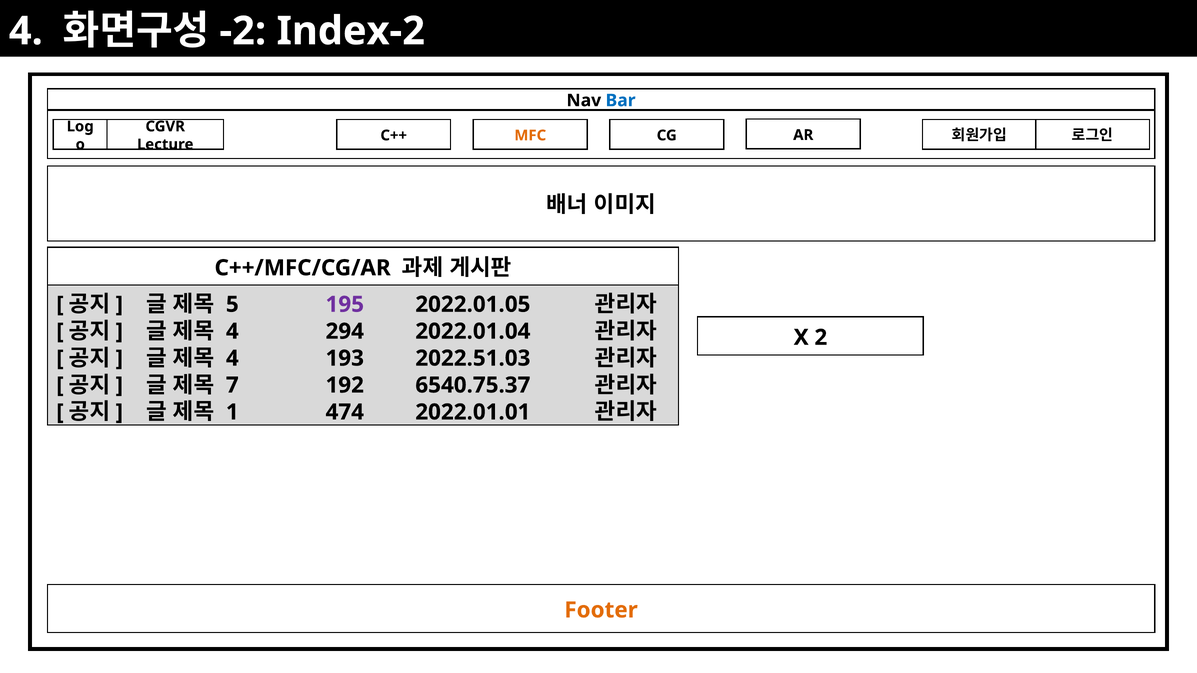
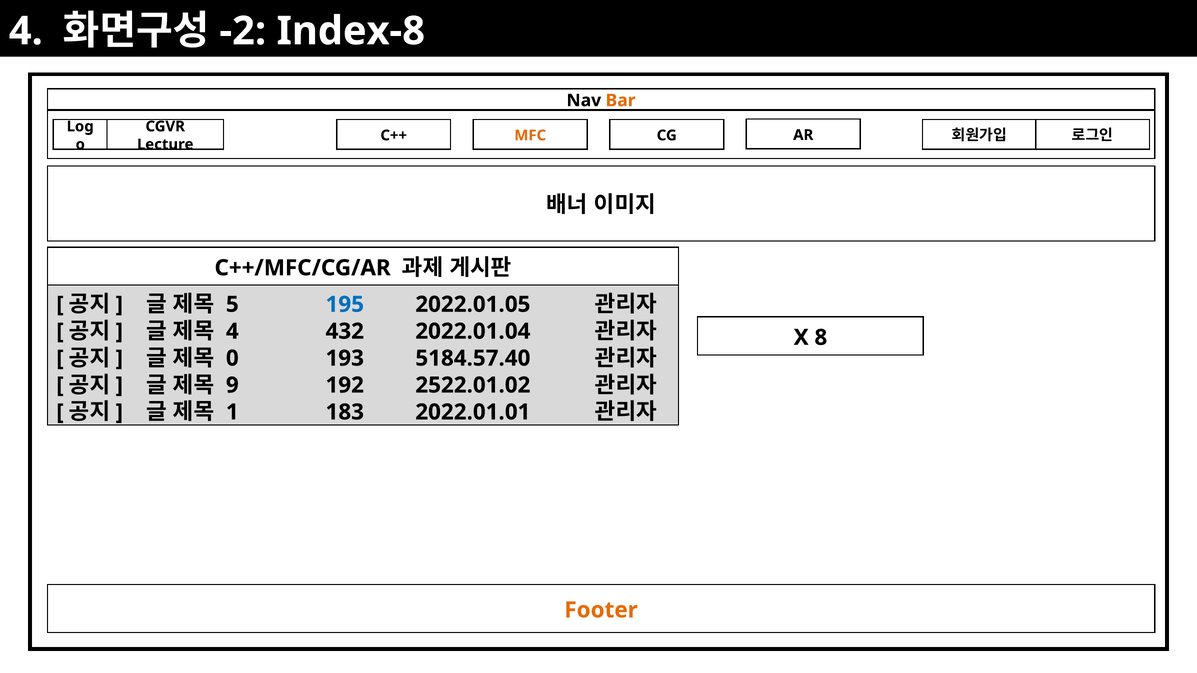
Index-2: Index-2 -> Index-8 (351, 31)
Bar colour: blue -> orange (621, 101)
195 colour: purple -> blue (345, 305)
294: 294 -> 432 (345, 331)
2: 2 -> 8 (821, 338)
4: 4 -> 0 (232, 358)
2022.51.03: 2022.51.03 -> 5184.57.40 (473, 358)
7: 7 -> 9 (232, 385)
6540.75.37: 6540.75.37 -> 2522.01.02 (473, 385)
474: 474 -> 183 (345, 412)
